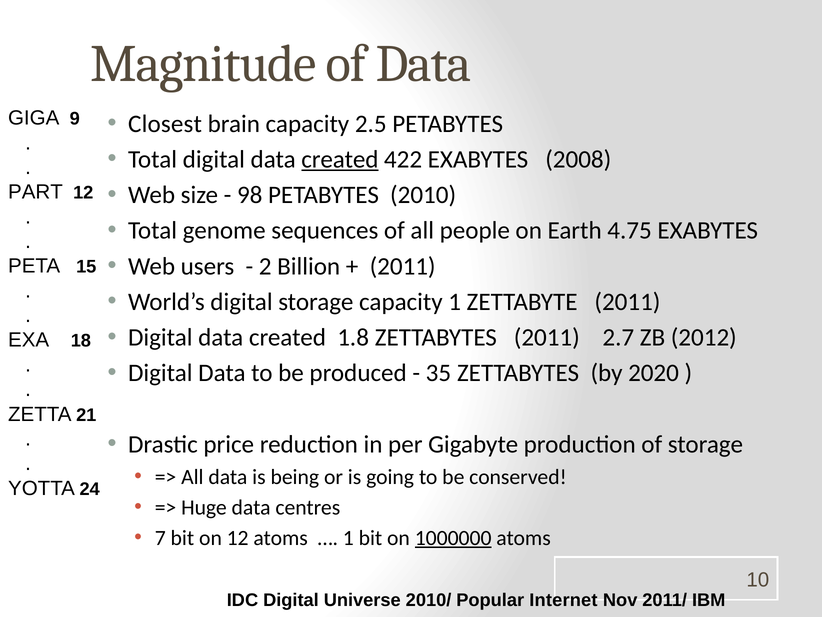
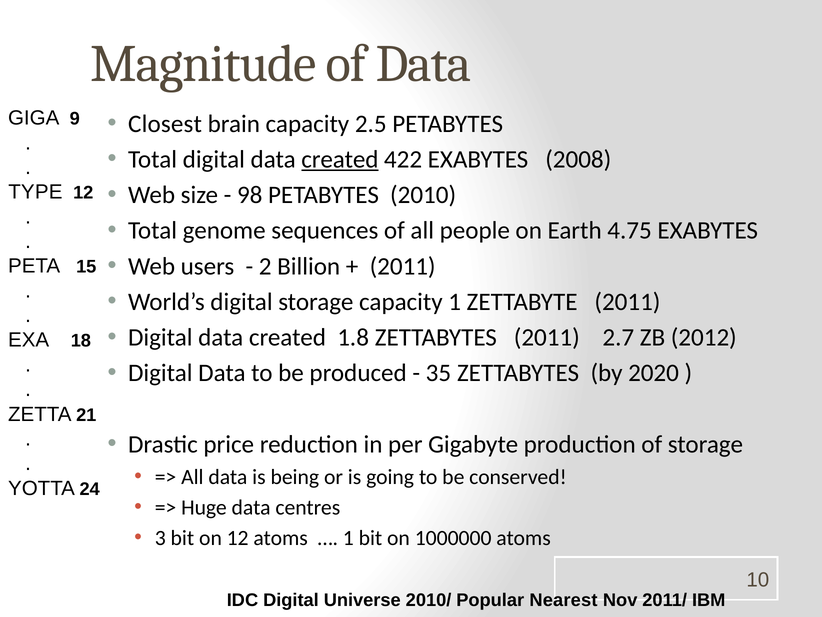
PART: PART -> TYPE (35, 192)
7: 7 -> 3 (160, 538)
1000000 underline: present -> none (453, 538)
Internet: Internet -> Nearest (563, 600)
